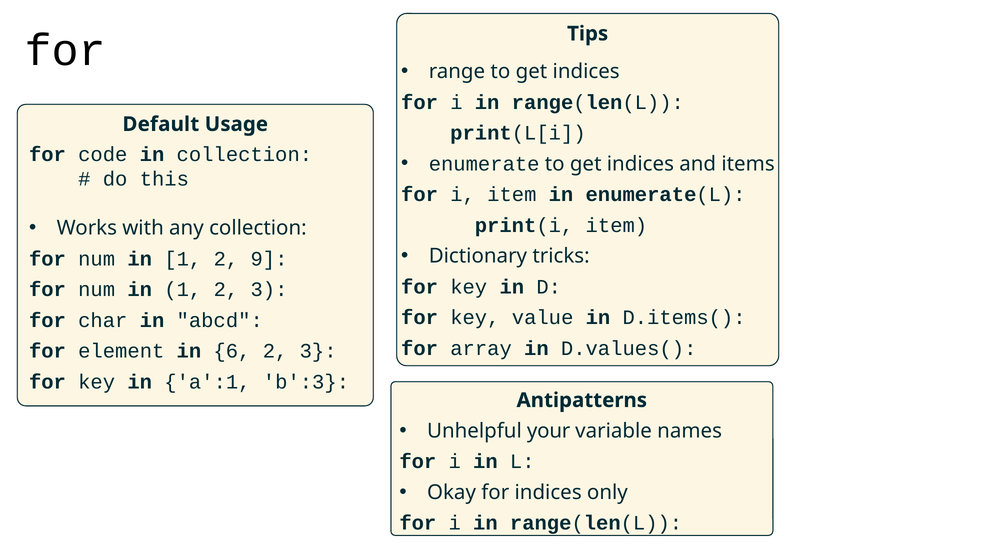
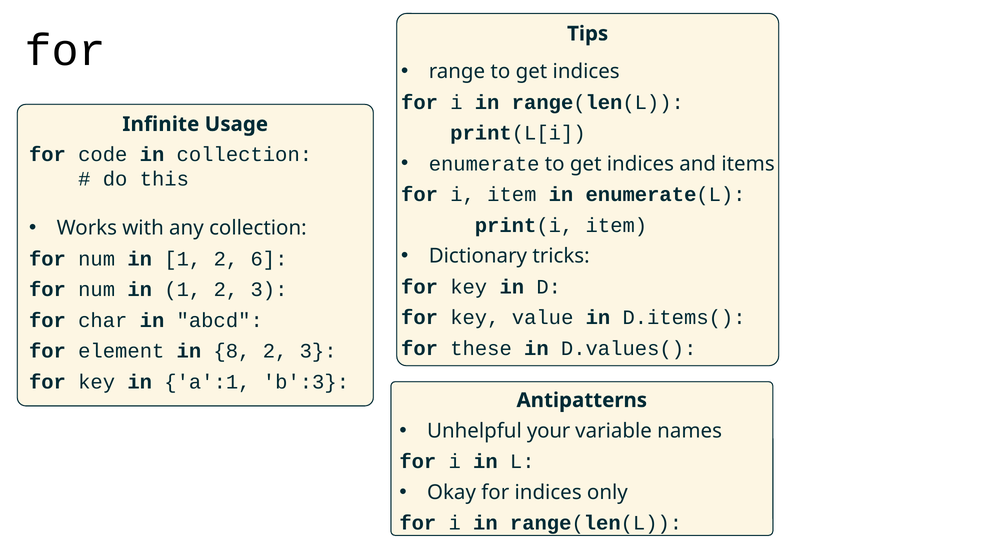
Default: Default -> Infinite (161, 124)
9: 9 -> 6 (269, 259)
array: array -> these (481, 348)
6: 6 -> 8 (232, 351)
